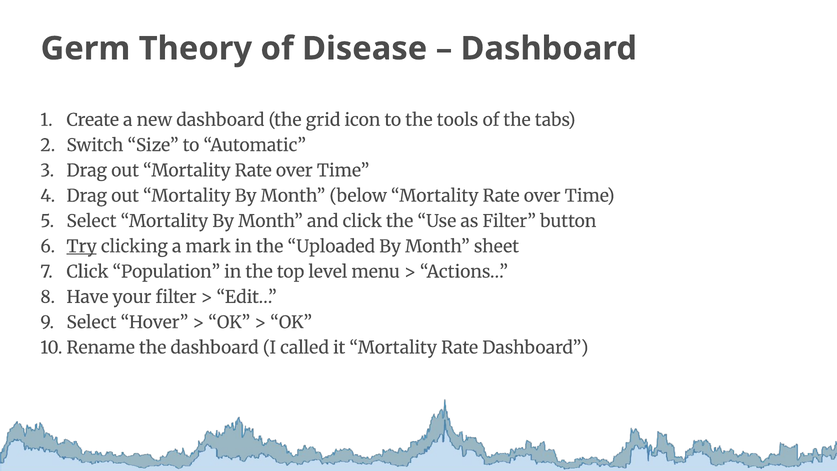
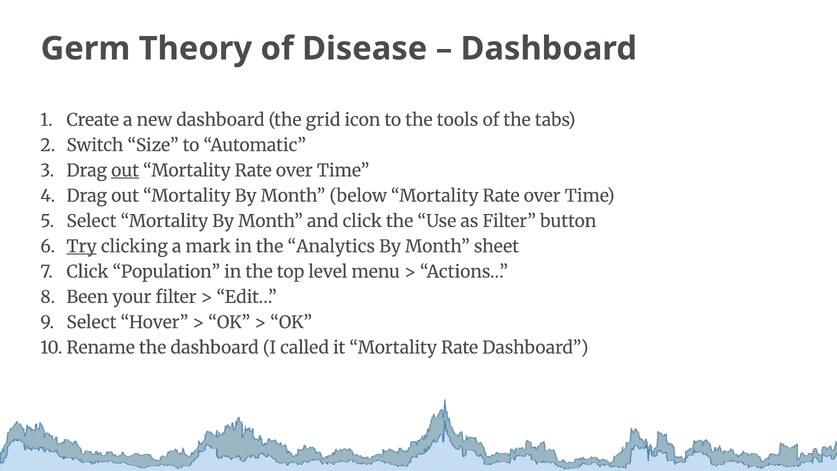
out underline: none -> present (125, 171)
Uploaded: Uploaded -> Analytics (331, 246)
Have: Have -> Been (87, 297)
